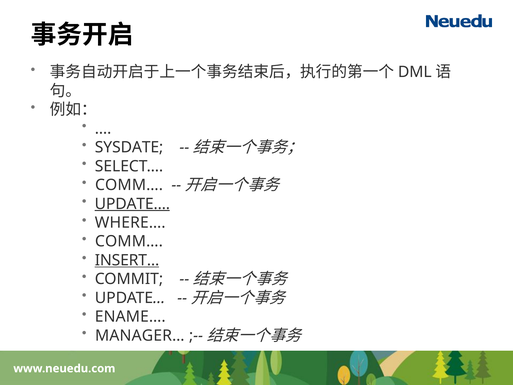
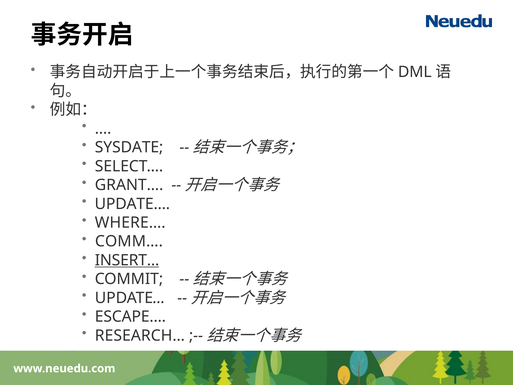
COMM…: COMM… -> GRANT… (129, 185)
UPDATE… underline: present -> none (132, 204)
ENAME…: ENAME… -> ESCAPE… (130, 317)
MANAGER…: MANAGER… -> RESEARCH… (140, 335)
